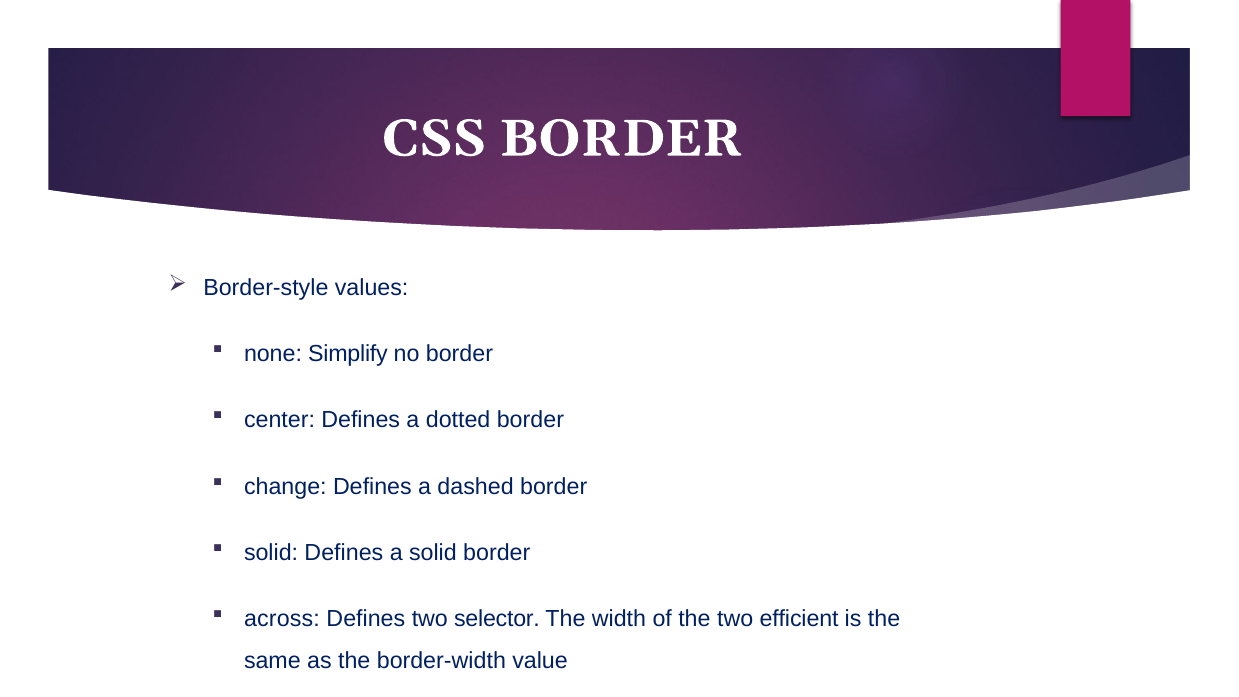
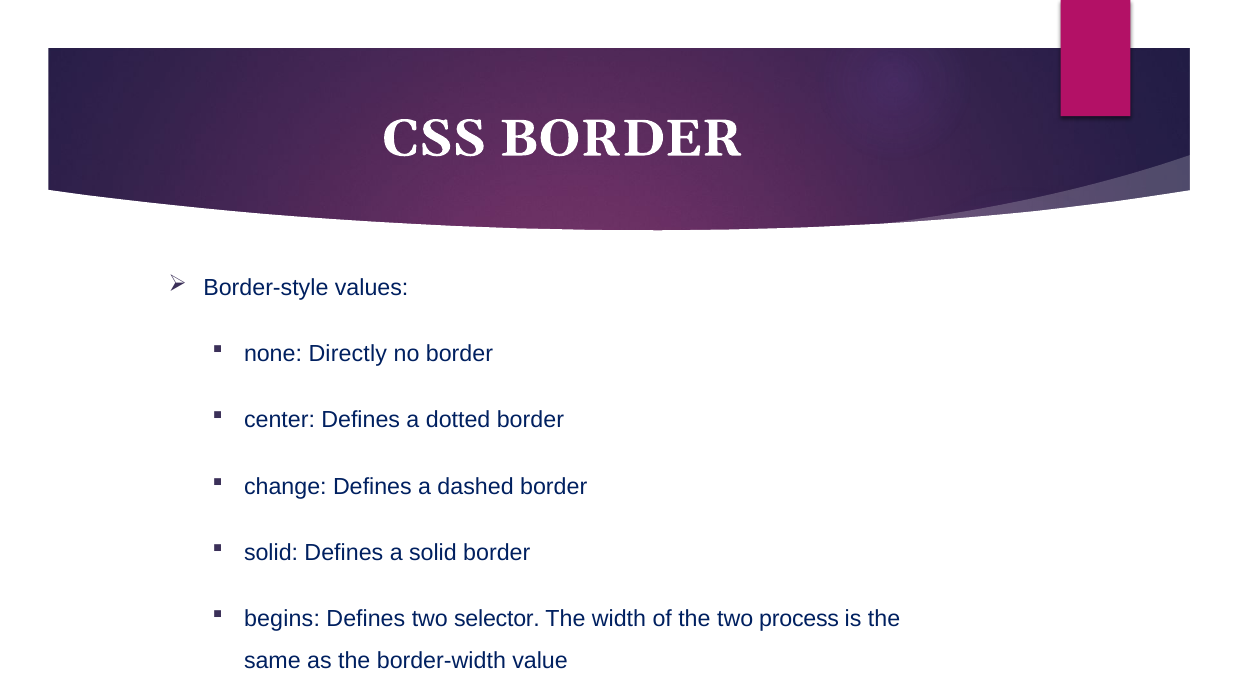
Simplify: Simplify -> Directly (348, 354)
across: across -> begins (282, 619)
efficient: efficient -> process (799, 619)
